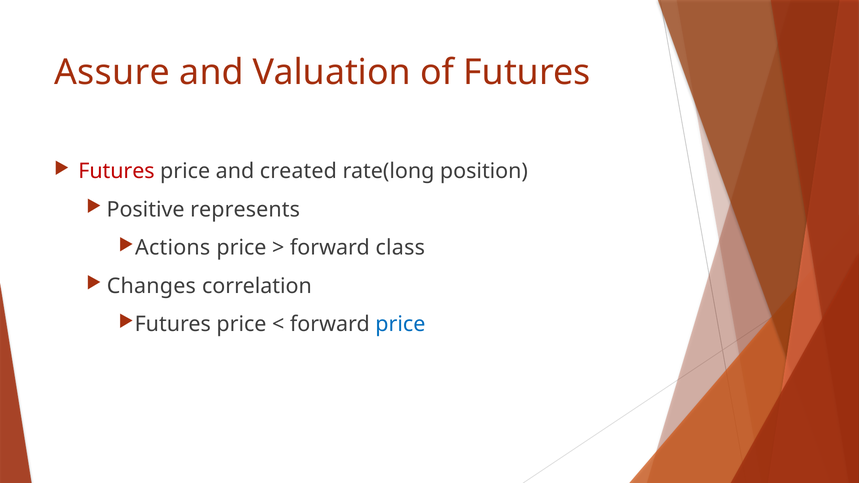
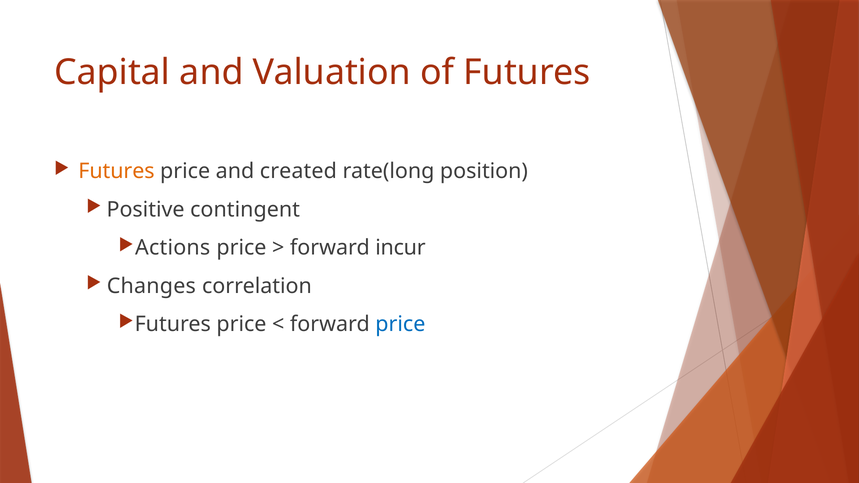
Assure: Assure -> Capital (112, 73)
Futures colour: red -> orange (116, 171)
represents: represents -> contingent (245, 210)
class: class -> incur (400, 248)
